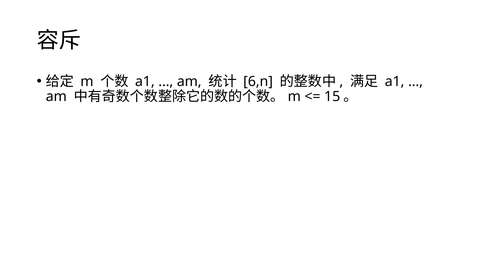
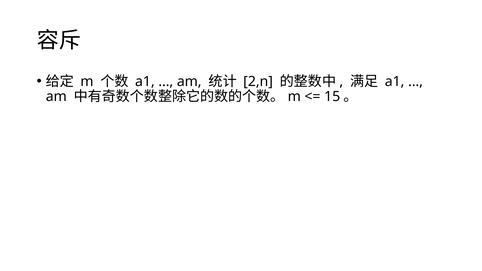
6,n: 6,n -> 2,n (258, 81)
